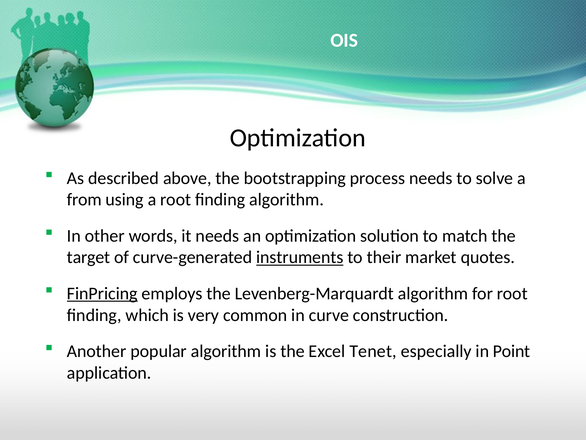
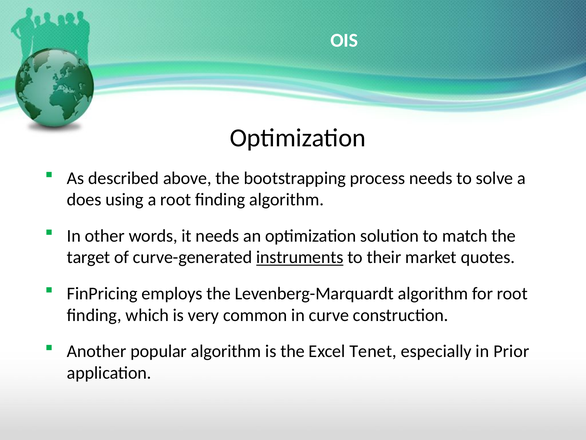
from: from -> does (84, 200)
FinPricing underline: present -> none (102, 293)
Point: Point -> Prior (511, 351)
